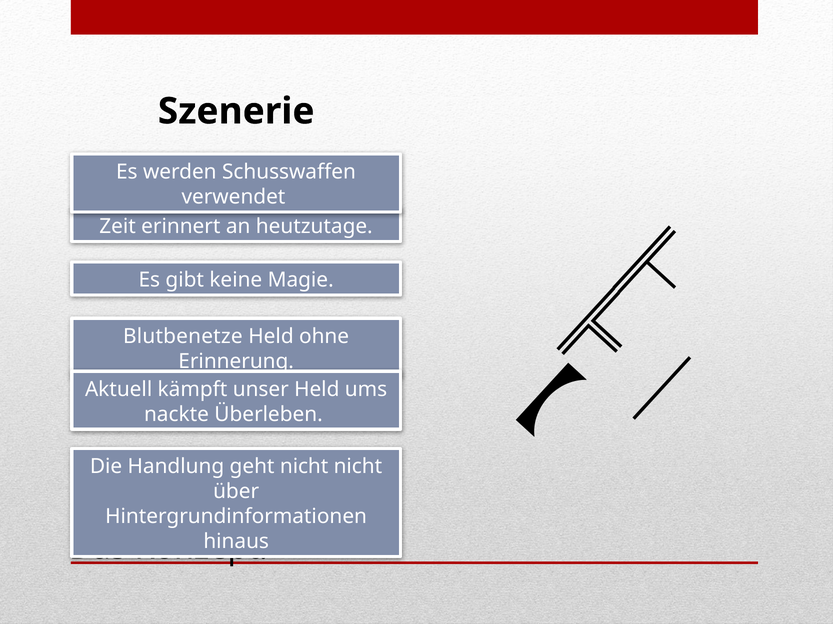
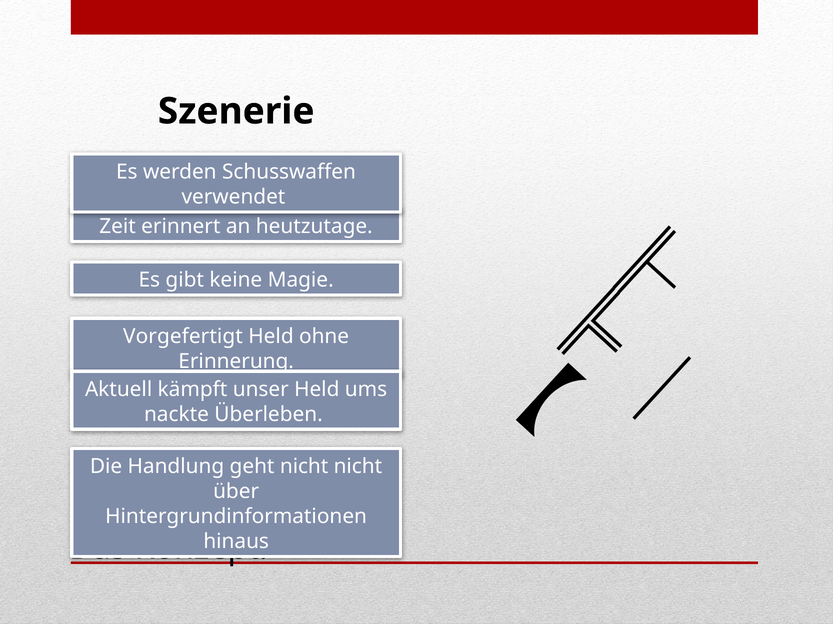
Blutbenetze: Blutbenetze -> Vorgefertigt (183, 337)
